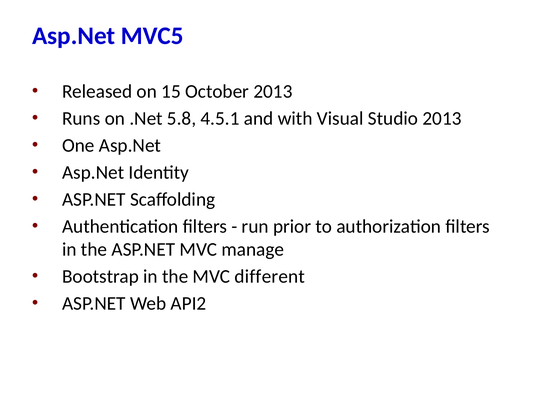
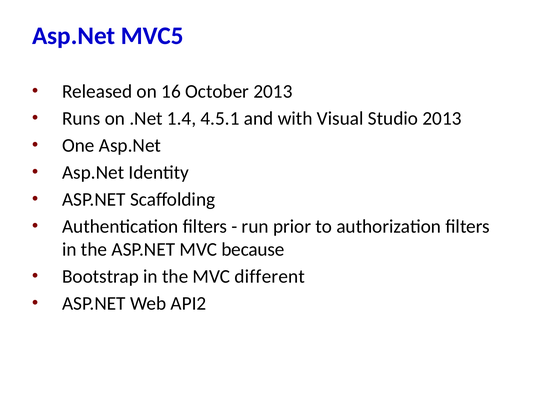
15: 15 -> 16 (171, 91)
5.8: 5.8 -> 1.4 (182, 118)
manage: manage -> because (253, 249)
